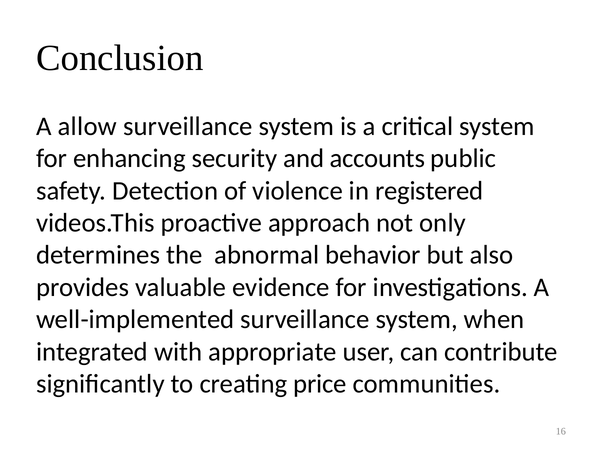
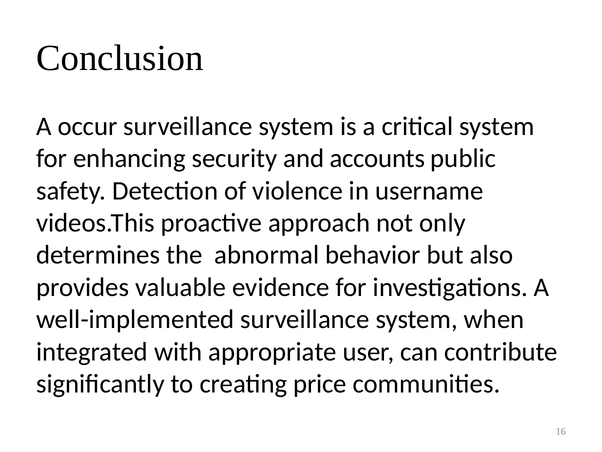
allow: allow -> occur (88, 126)
registered: registered -> username (429, 191)
